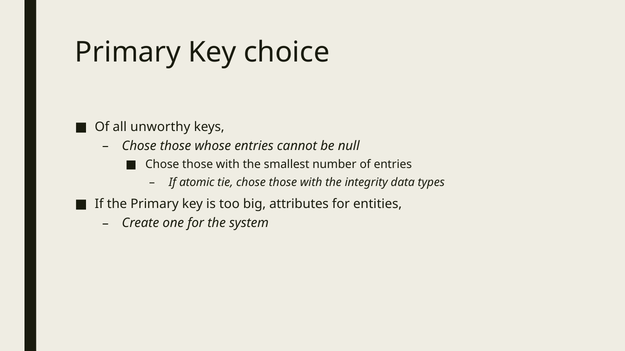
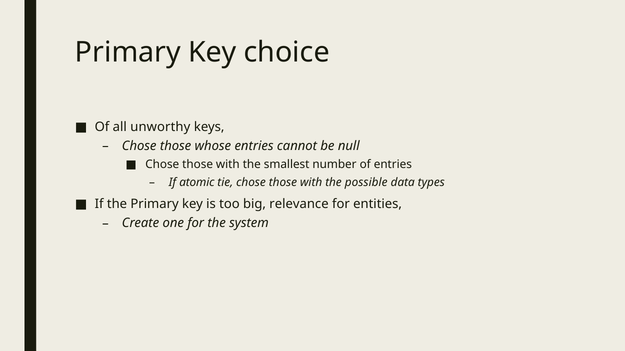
integrity: integrity -> possible (366, 183)
attributes: attributes -> relevance (299, 204)
